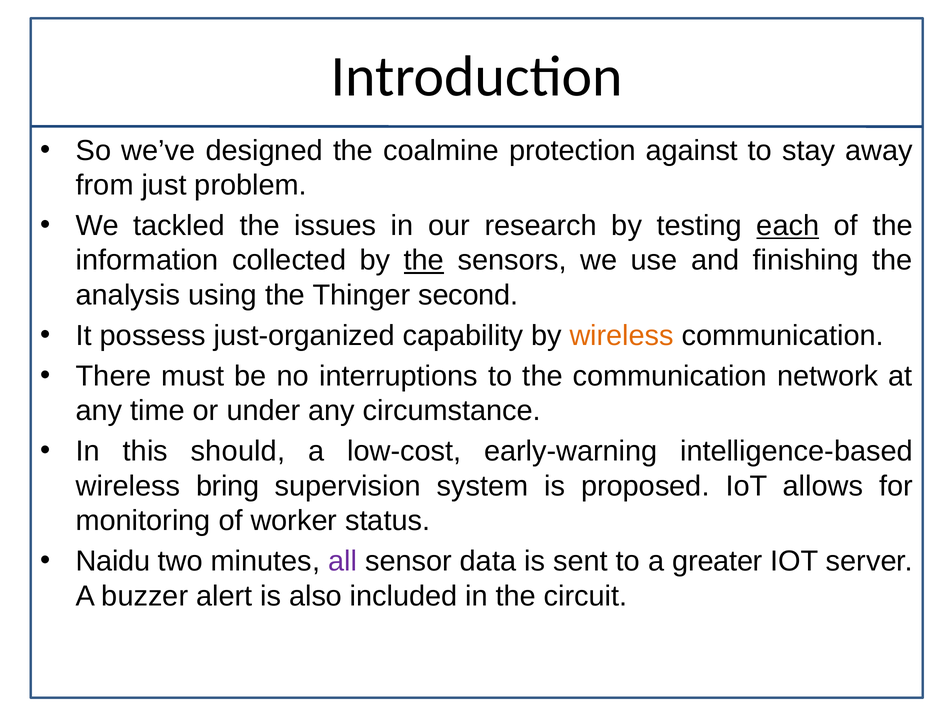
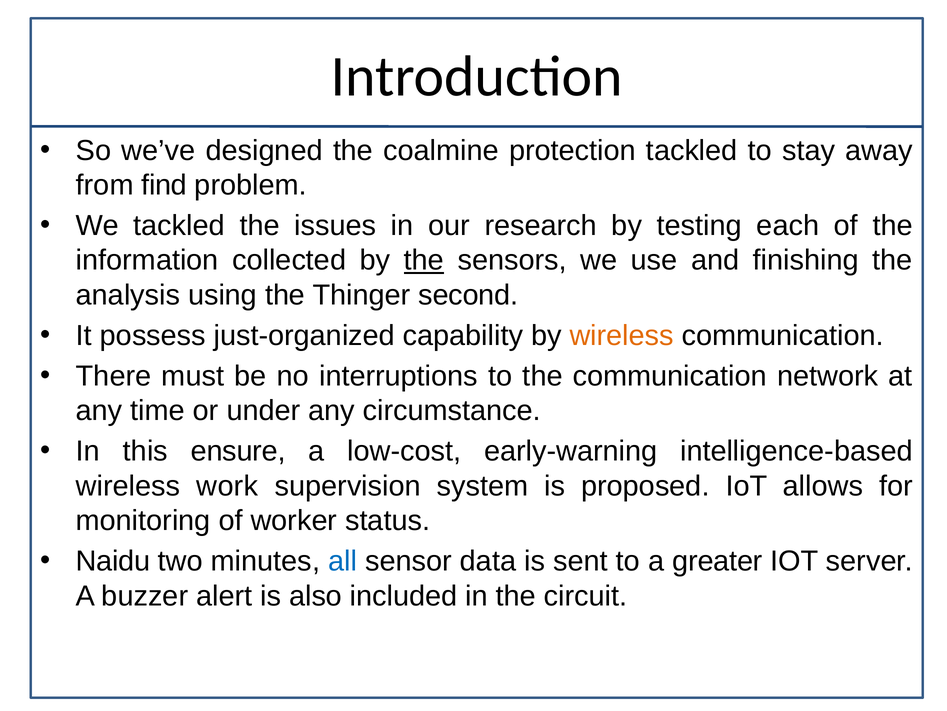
protection against: against -> tackled (692, 150)
just: just -> find (164, 185)
each underline: present -> none (788, 225)
should: should -> ensure (238, 451)
bring: bring -> work (227, 486)
all colour: purple -> blue (343, 561)
